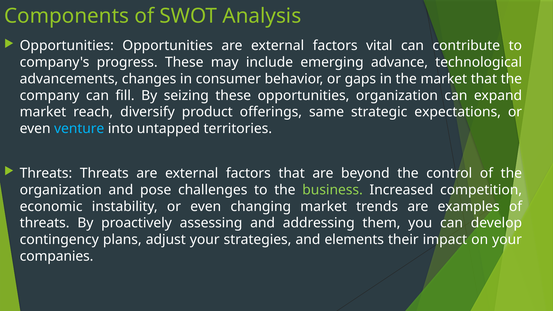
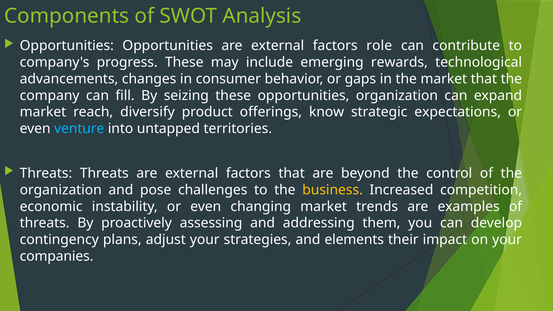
vital: vital -> role (379, 46)
advance: advance -> rewards (399, 62)
same: same -> know (327, 112)
business colour: light green -> yellow (333, 190)
